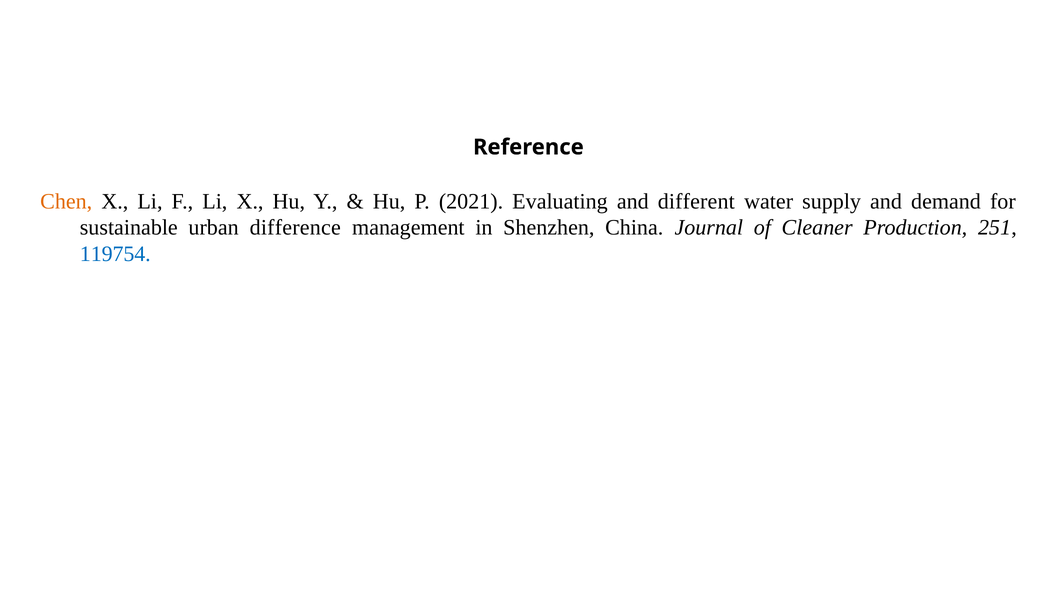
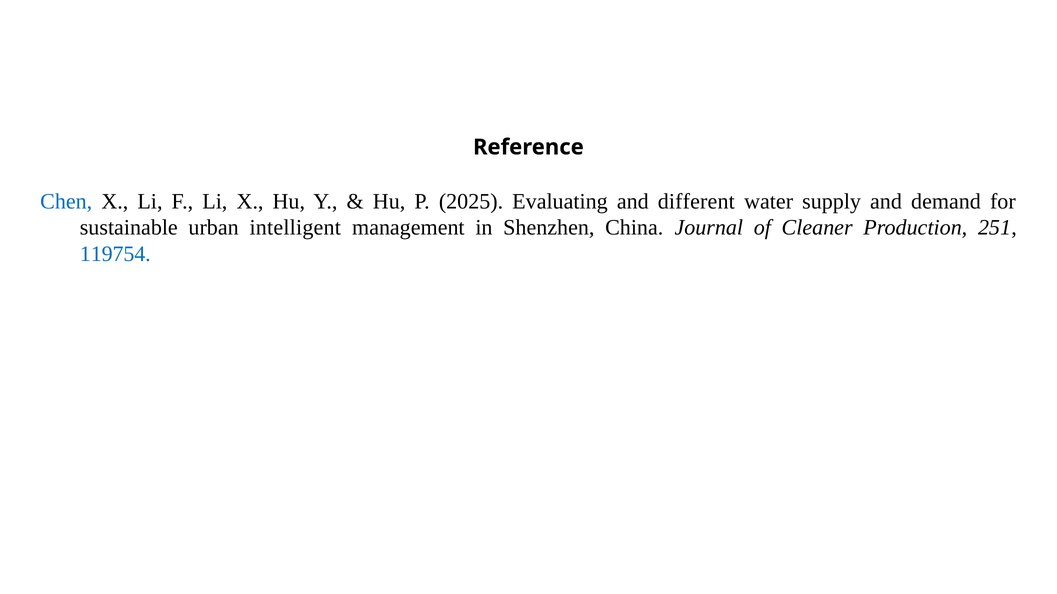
Chen colour: orange -> blue (66, 201)
2021: 2021 -> 2025 (471, 201)
difference: difference -> intelligent (295, 228)
